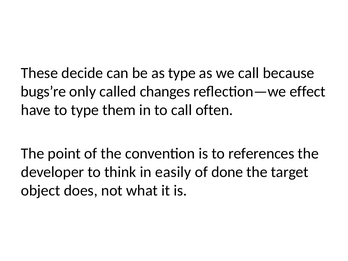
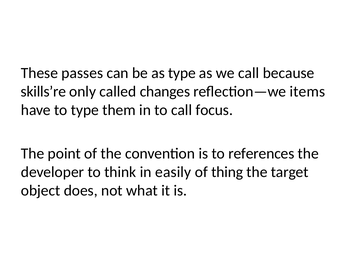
decide: decide -> passes (82, 73)
bugs’re: bugs’re -> skills’re (43, 92)
effect: effect -> items (307, 92)
often: often -> focus (214, 110)
done: done -> thing (227, 172)
